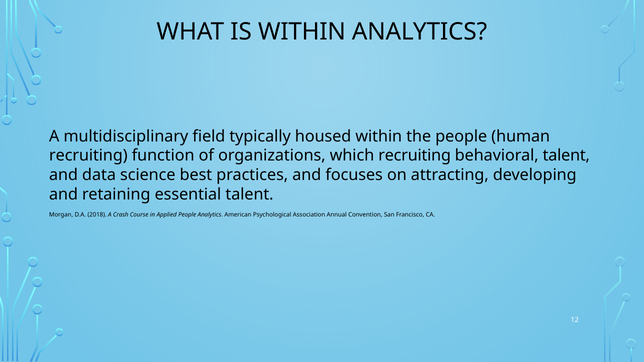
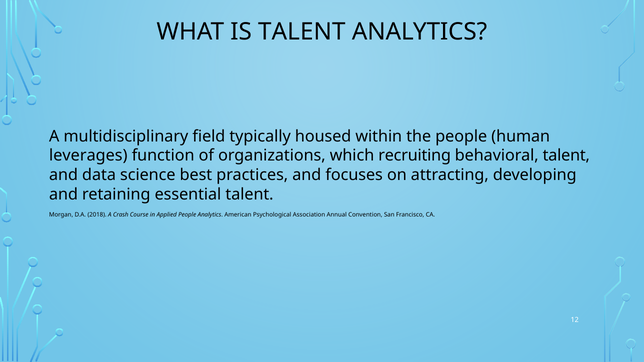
IS WITHIN: WITHIN -> TALENT (302, 32)
recruiting: recruiting -> leverages (88, 156)
